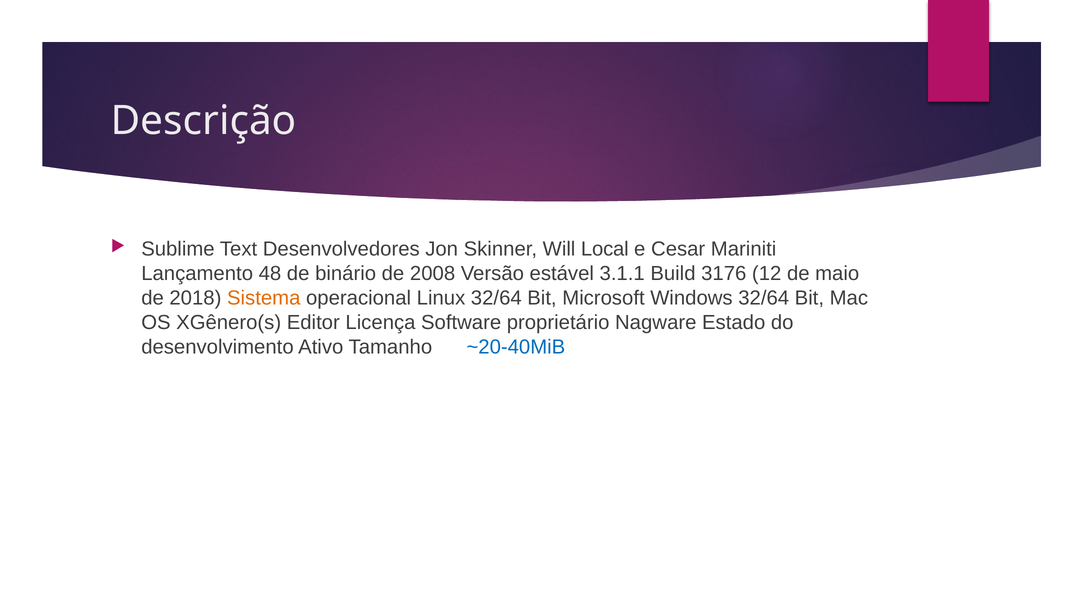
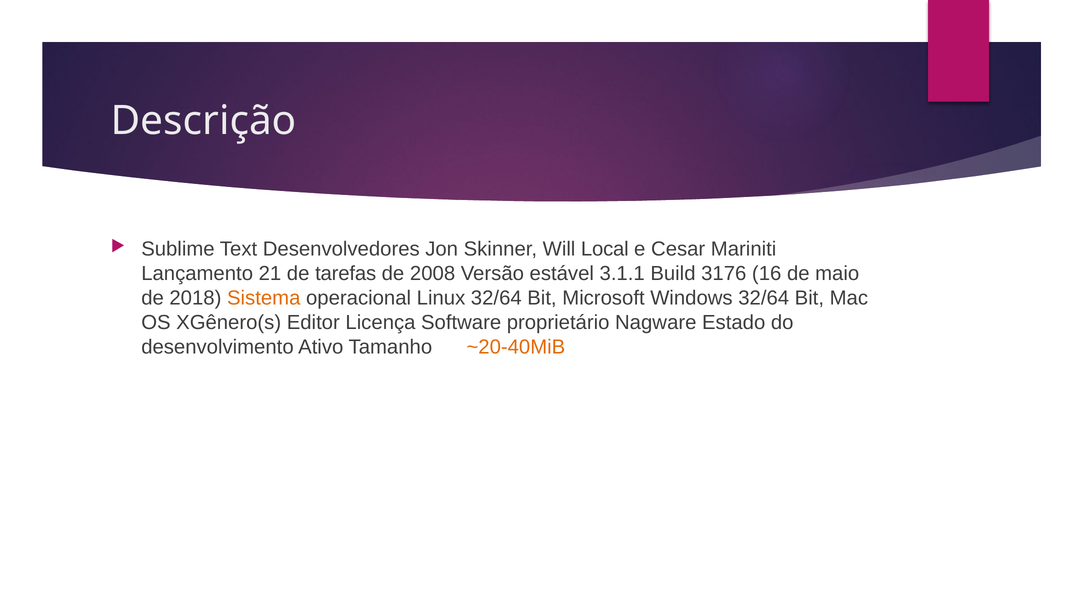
48: 48 -> 21 (270, 274)
binário: binário -> tarefas (346, 274)
12: 12 -> 16 (767, 274)
~20-40MiB colour: blue -> orange (516, 347)
